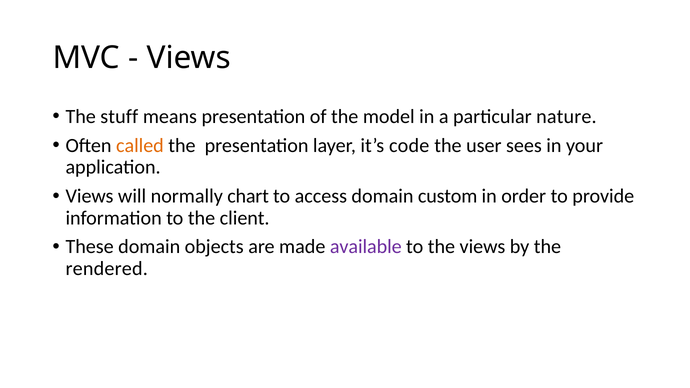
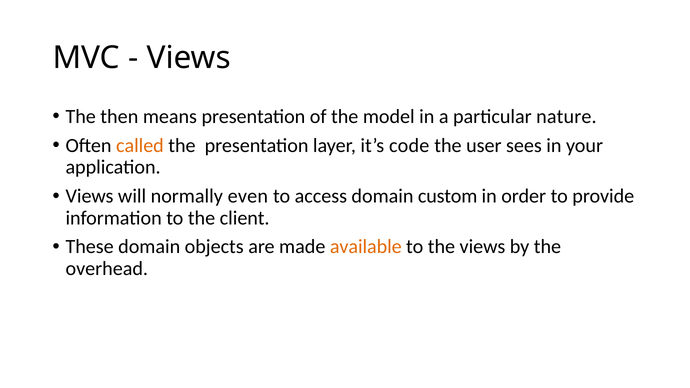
stuff: stuff -> then (119, 117)
chart: chart -> even (248, 196)
available colour: purple -> orange (366, 247)
rendered: rendered -> overhead (107, 269)
